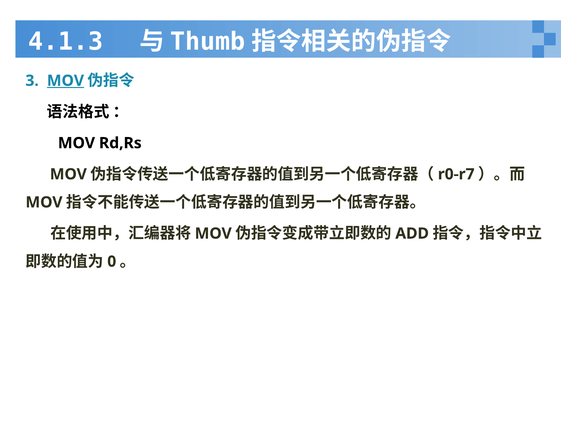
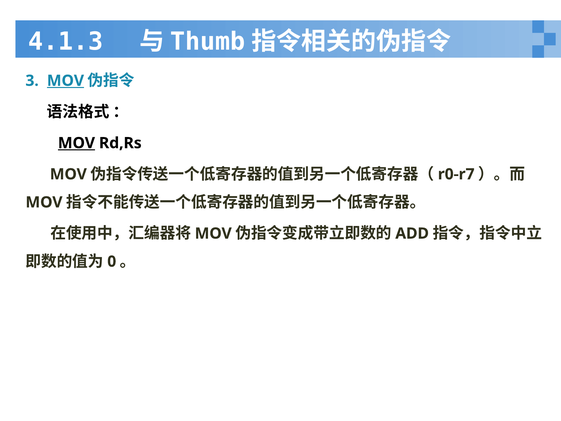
MOV underline: none -> present (76, 143)
